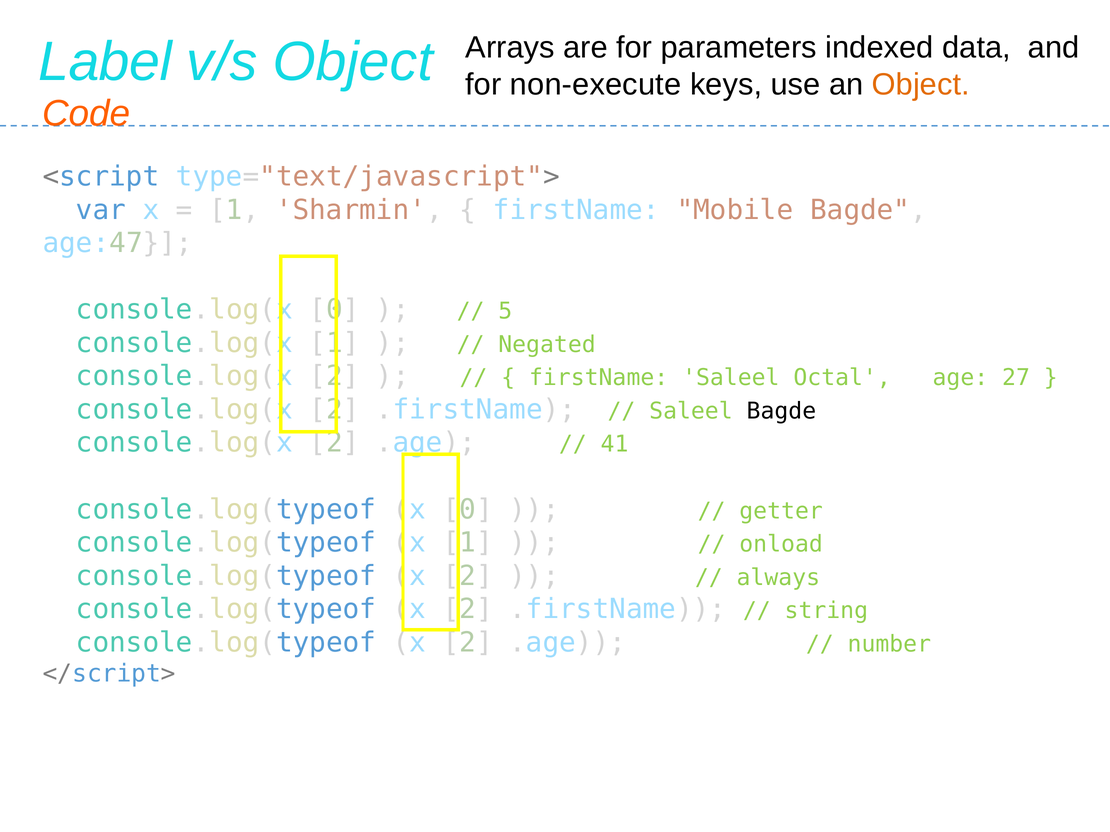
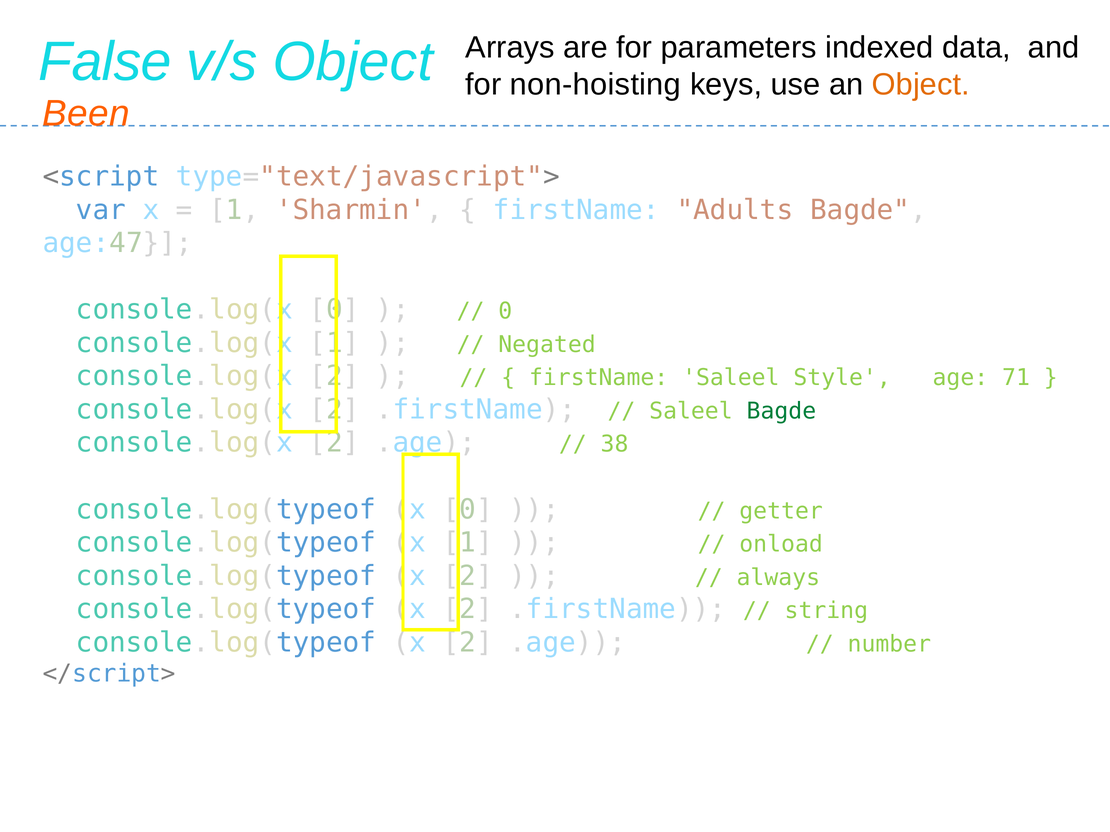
Label: Label -> False (105, 62)
non-execute: non-execute -> non-hoisting (596, 84)
Code: Code -> Been (86, 113)
Mobile: Mobile -> Adults (735, 210)
5: 5 -> 0 (505, 311)
Octal: Octal -> Style (842, 378)
27: 27 -> 71 (1016, 378)
Bagde colour: black -> green (781, 411)
41: 41 -> 38 (615, 445)
